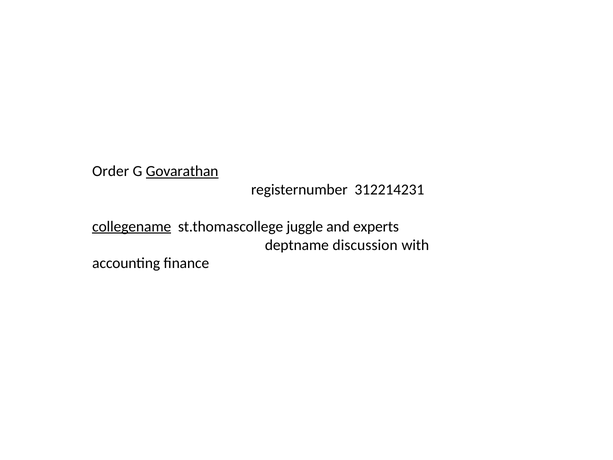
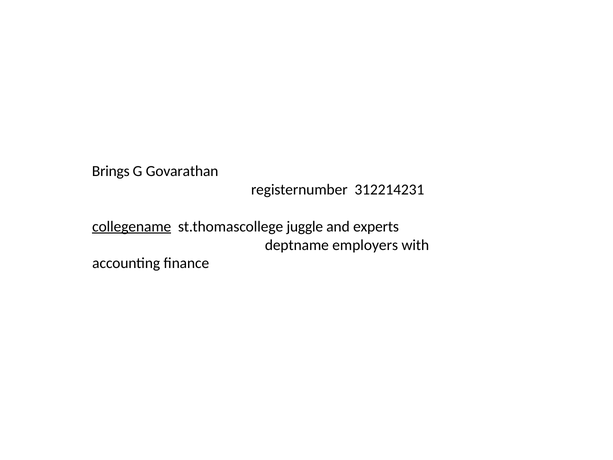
Order: Order -> Brings (111, 171)
Govarathan underline: present -> none (182, 171)
discussion: discussion -> employers (365, 245)
